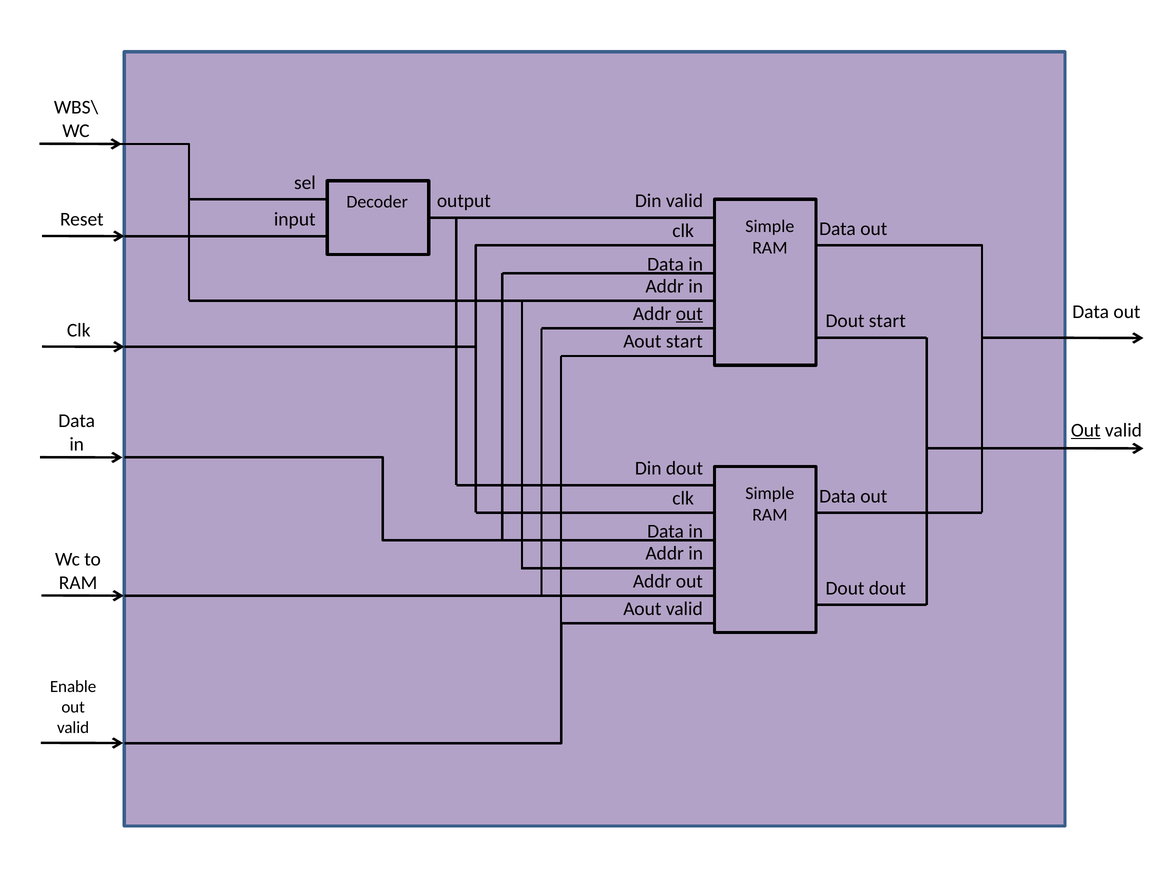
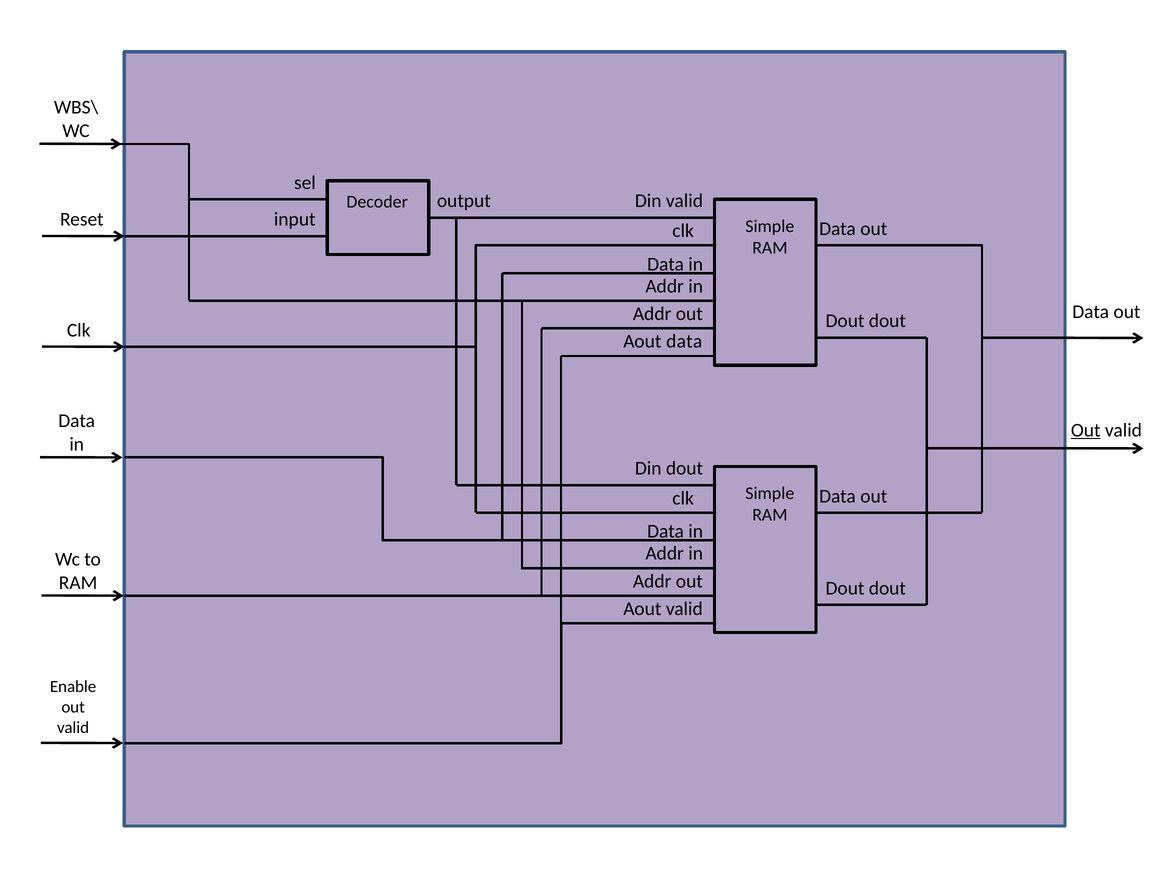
out underline: present -> none (689, 314)
start: start -> dout (887, 321)
Aout start: start -> data (684, 341)
